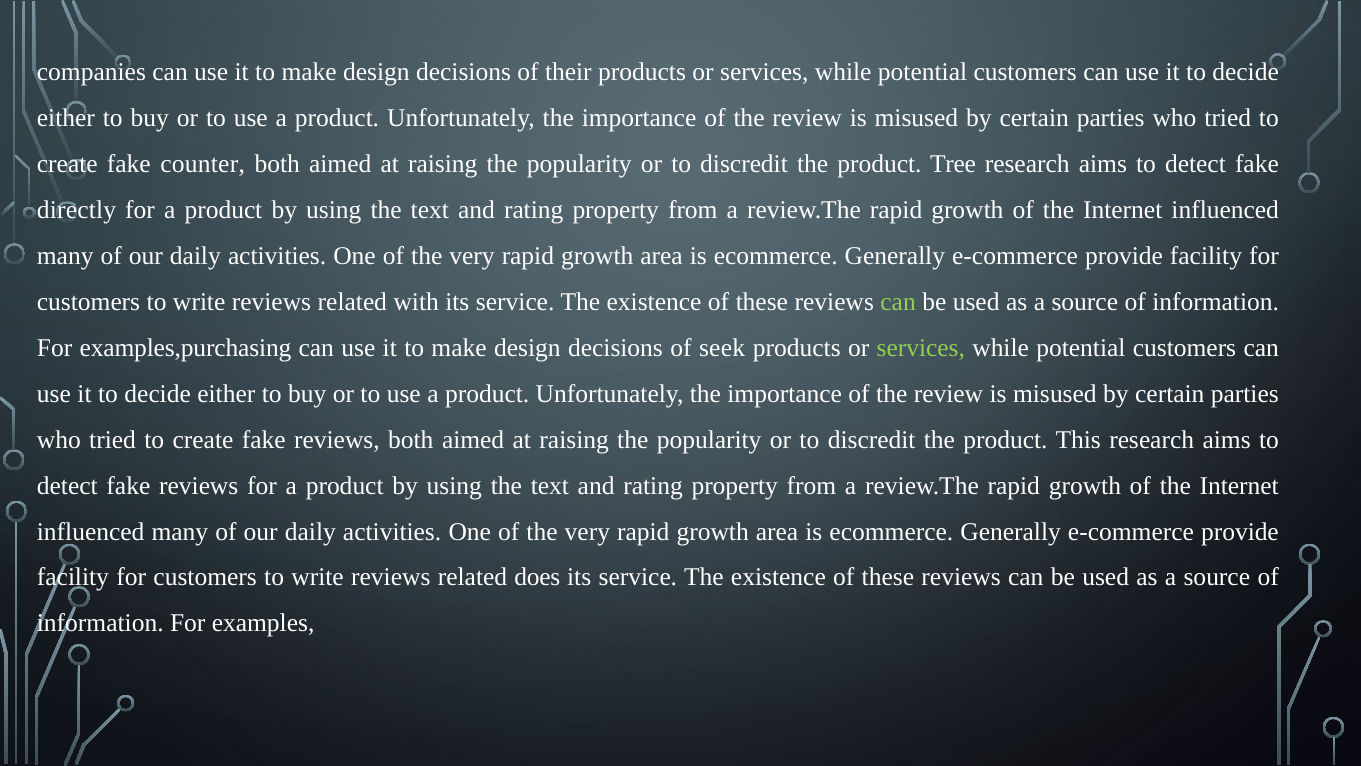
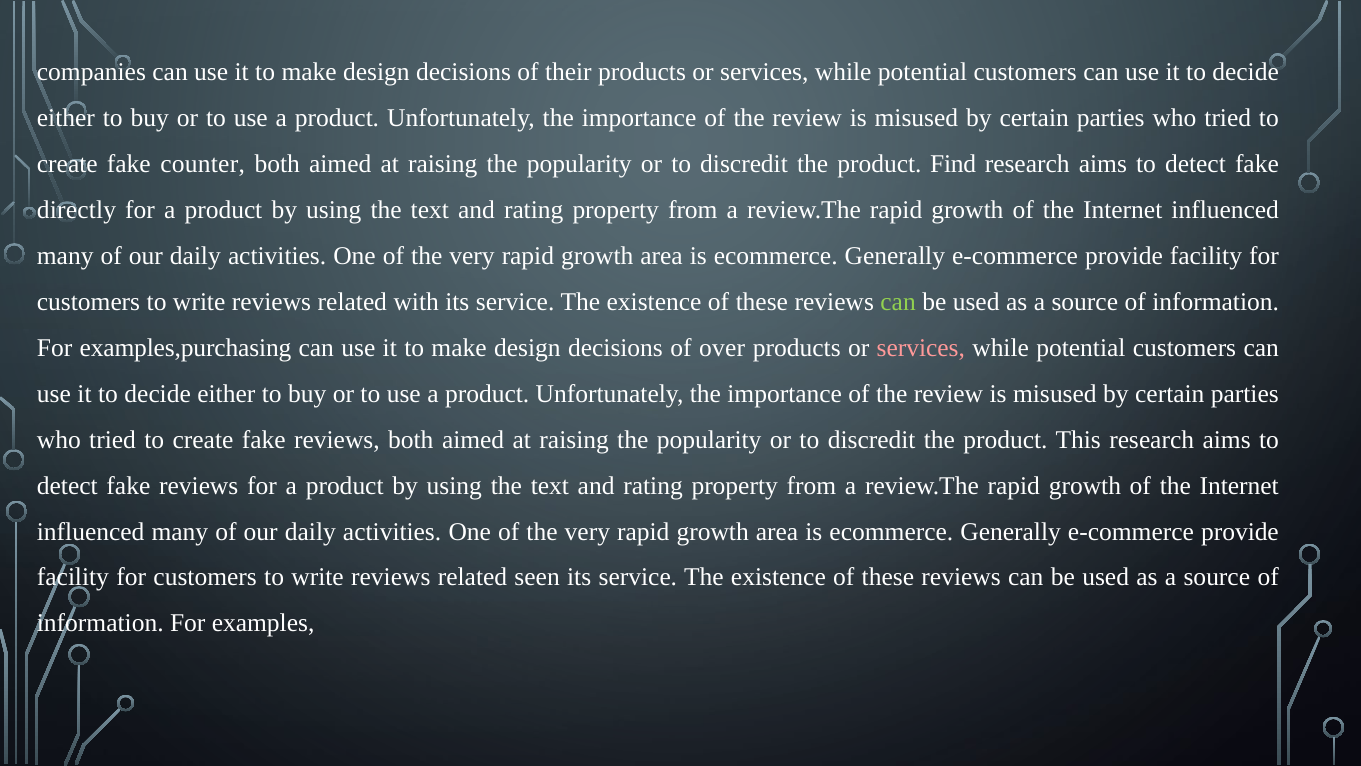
Tree: Tree -> Find (953, 164)
seek: seek -> over (722, 348)
services colour: light green -> pink (921, 348)
does: does -> seen (537, 577)
